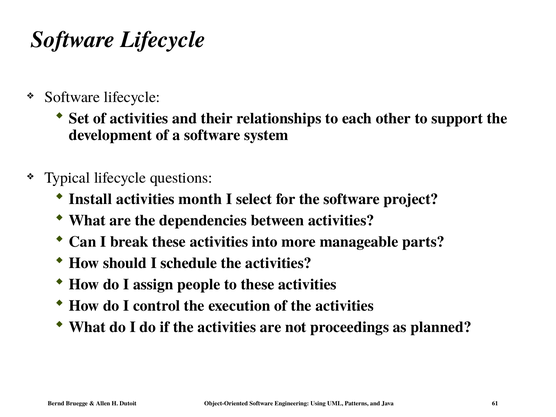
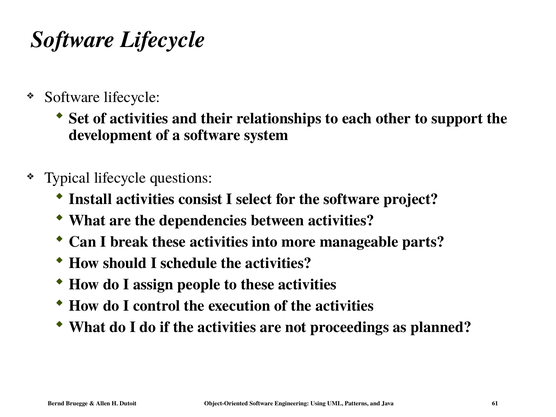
month: month -> consist (200, 199)
